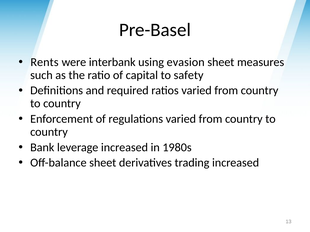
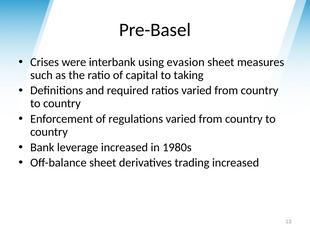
Rents: Rents -> Crises (45, 62)
safety: safety -> taking (189, 75)
